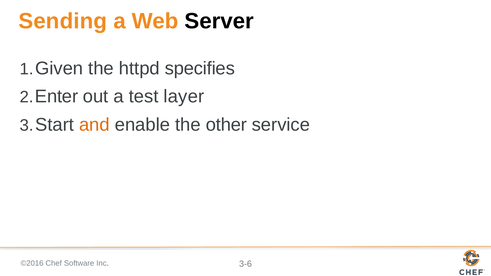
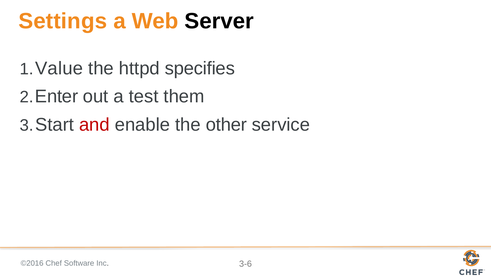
Sending: Sending -> Settings (63, 21)
Given: Given -> Value (59, 68)
layer: layer -> them (184, 97)
and colour: orange -> red (94, 125)
